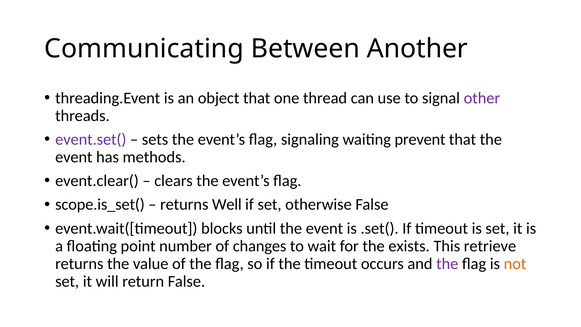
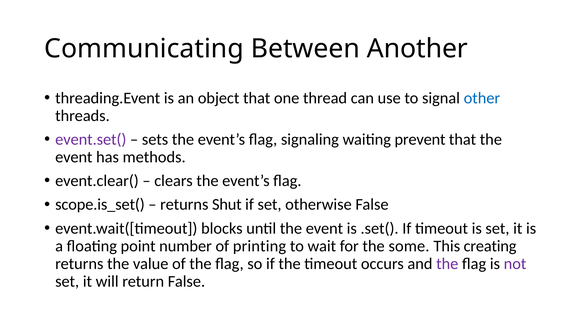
other colour: purple -> blue (482, 98)
Well: Well -> Shut (227, 204)
changes: changes -> printing (259, 246)
exists: exists -> some (409, 246)
retrieve: retrieve -> creating (490, 246)
not colour: orange -> purple (515, 263)
